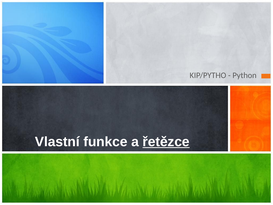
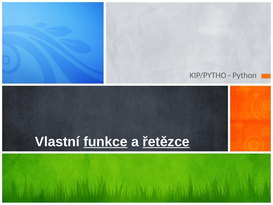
funkce underline: none -> present (105, 142)
